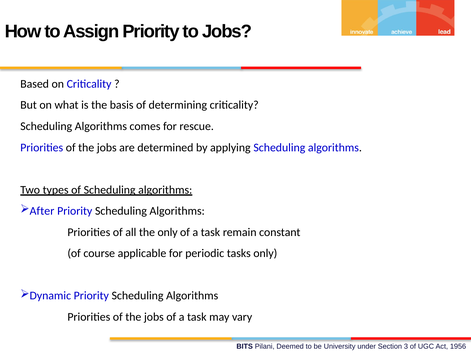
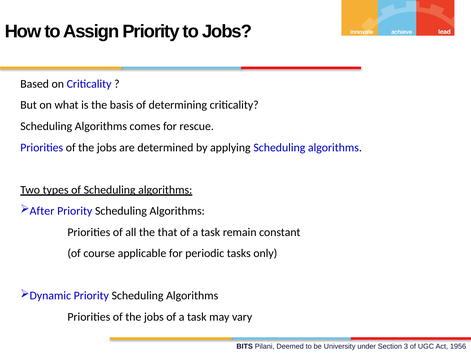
the only: only -> that (168, 232)
